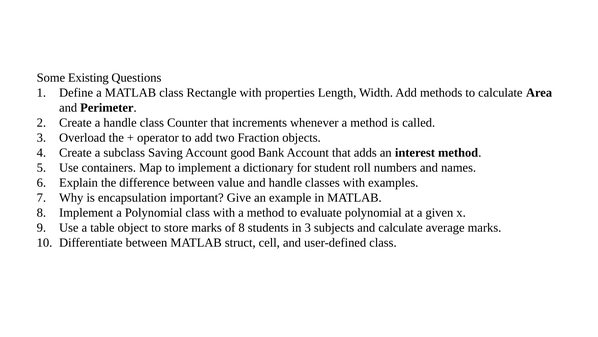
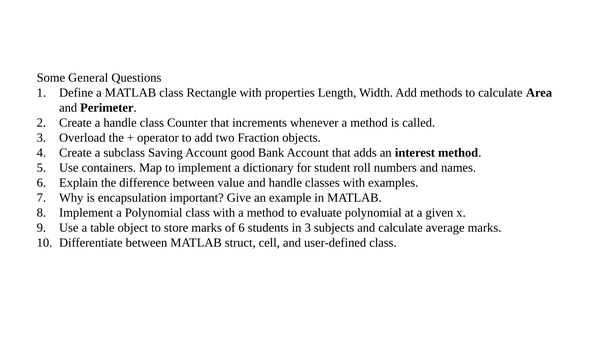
Existing: Existing -> General (88, 78)
of 8: 8 -> 6 (242, 227)
